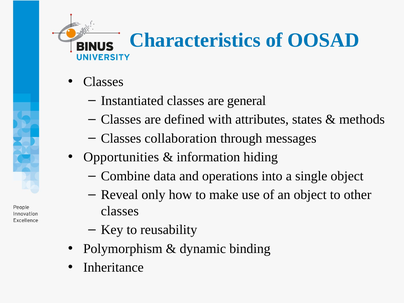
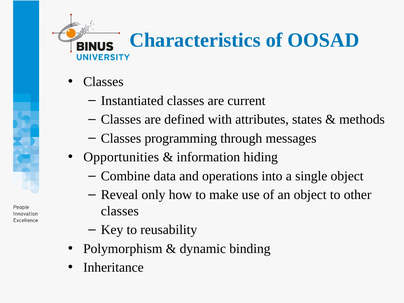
general: general -> current (246, 101)
collaboration: collaboration -> programming (181, 138)
